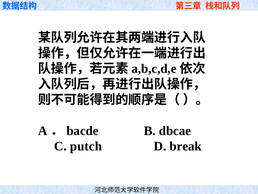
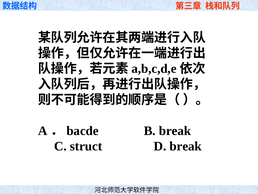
B dbcae: dbcae -> break (175, 130)
putch: putch -> struct (86, 146)
